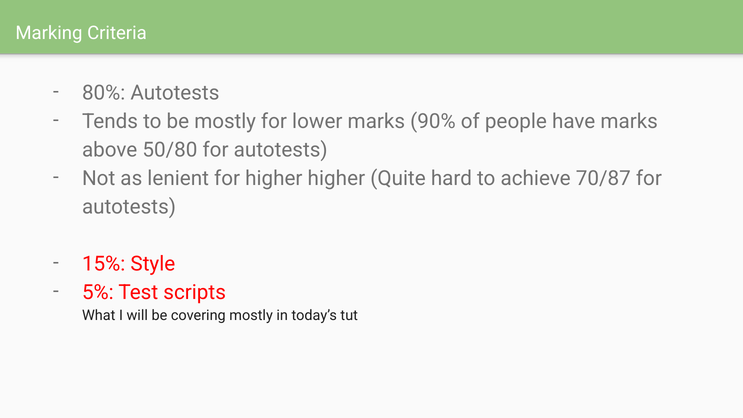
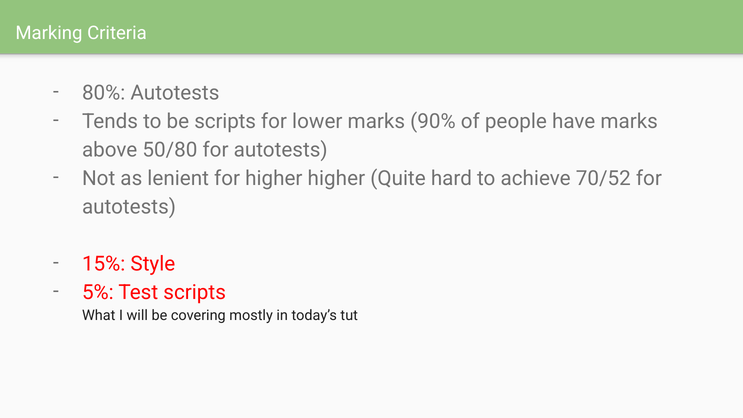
be mostly: mostly -> scripts (225, 121)
70/87: 70/87 -> 70/52 (603, 178)
